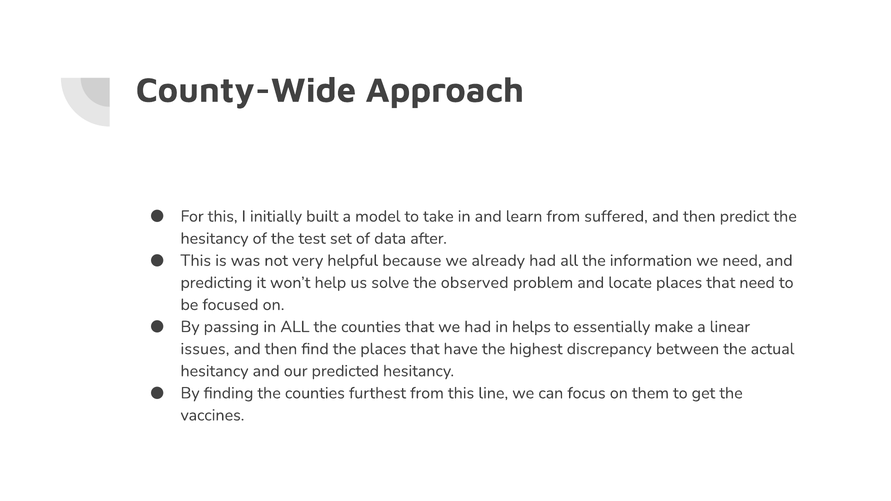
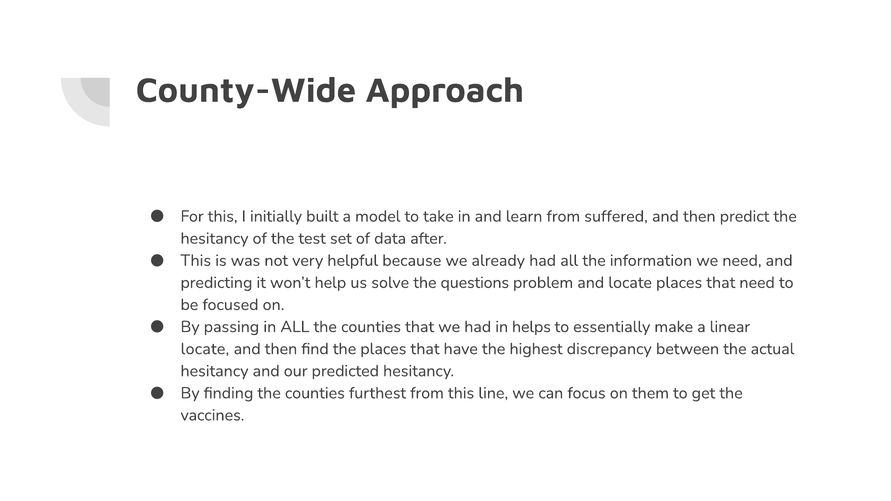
observed: observed -> questions (475, 283)
issues: issues -> locate (205, 349)
